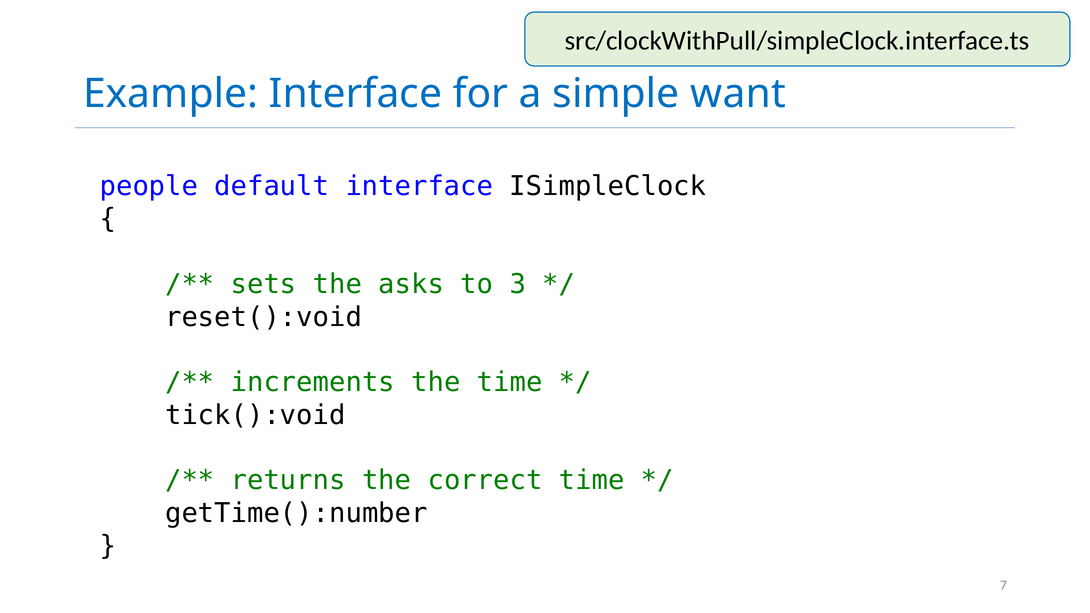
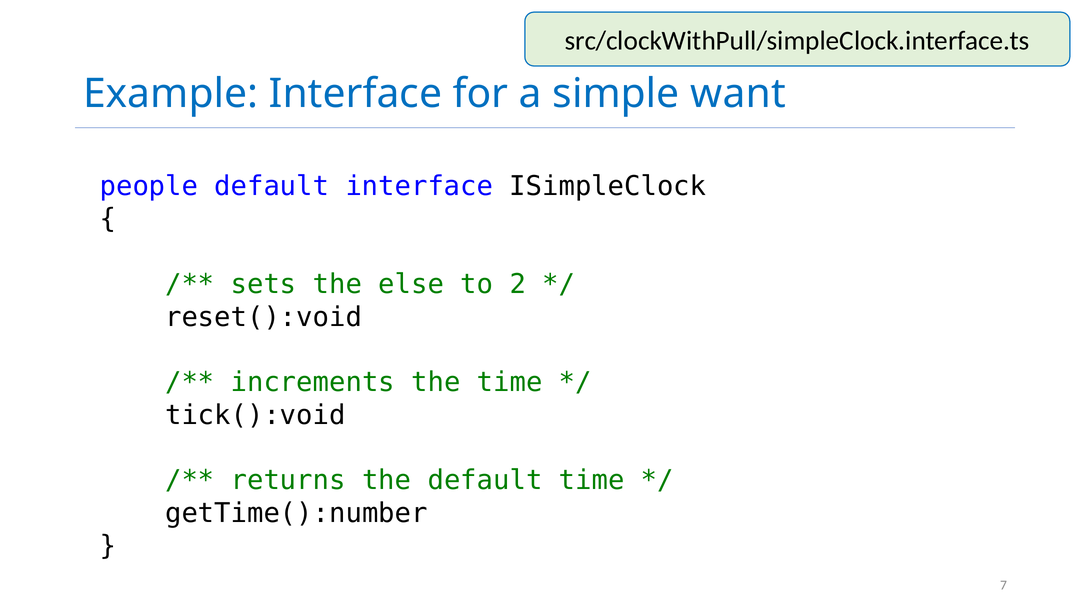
asks: asks -> else (411, 284)
3: 3 -> 2 (518, 284)
the correct: correct -> default (485, 481)
